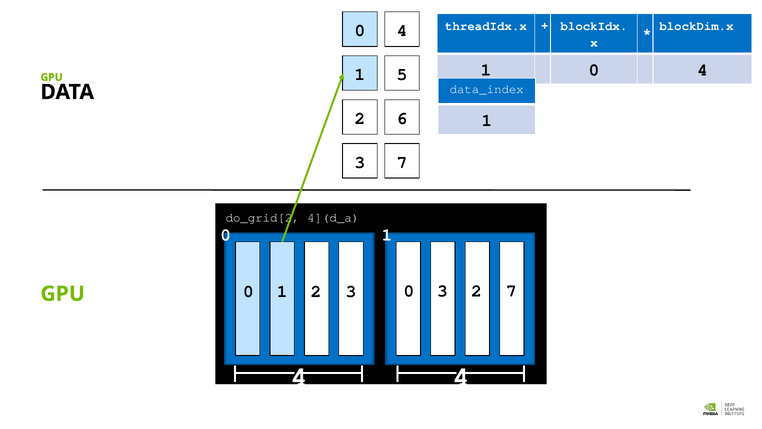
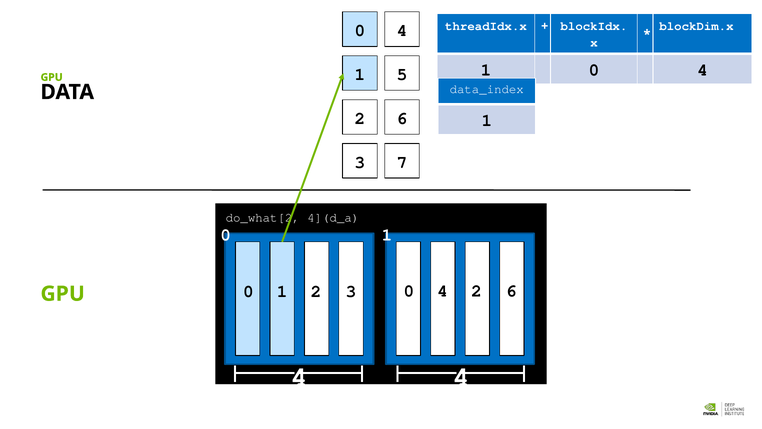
do_grid[2: do_grid[2 -> do_what[2 (263, 217)
3 0 3: 3 -> 4 (442, 291)
2 7: 7 -> 6 (511, 291)
